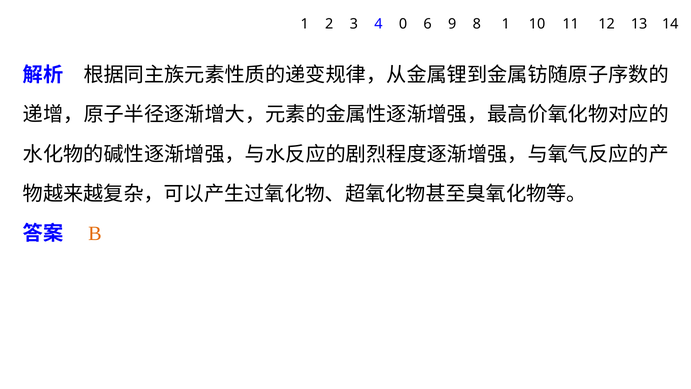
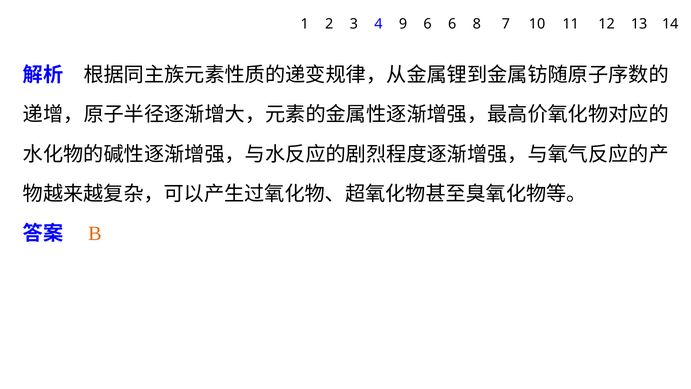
0: 0 -> 9 (403, 24)
6 9: 9 -> 6 (452, 24)
8 1: 1 -> 7 (506, 24)
